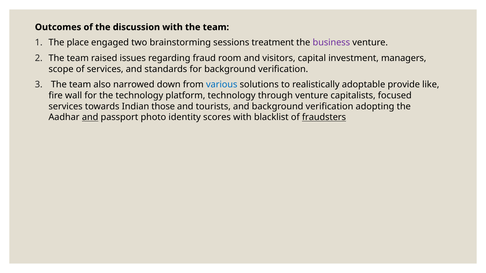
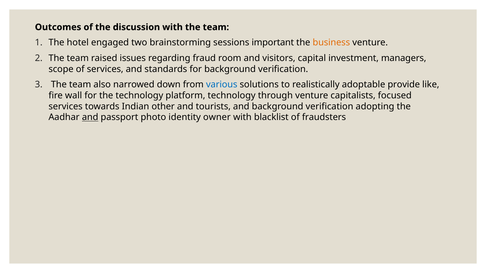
place: place -> hotel (78, 43)
treatment: treatment -> important (273, 43)
business colour: purple -> orange (331, 43)
those: those -> other (163, 106)
scores: scores -> owner (217, 117)
fraudsters underline: present -> none (324, 117)
